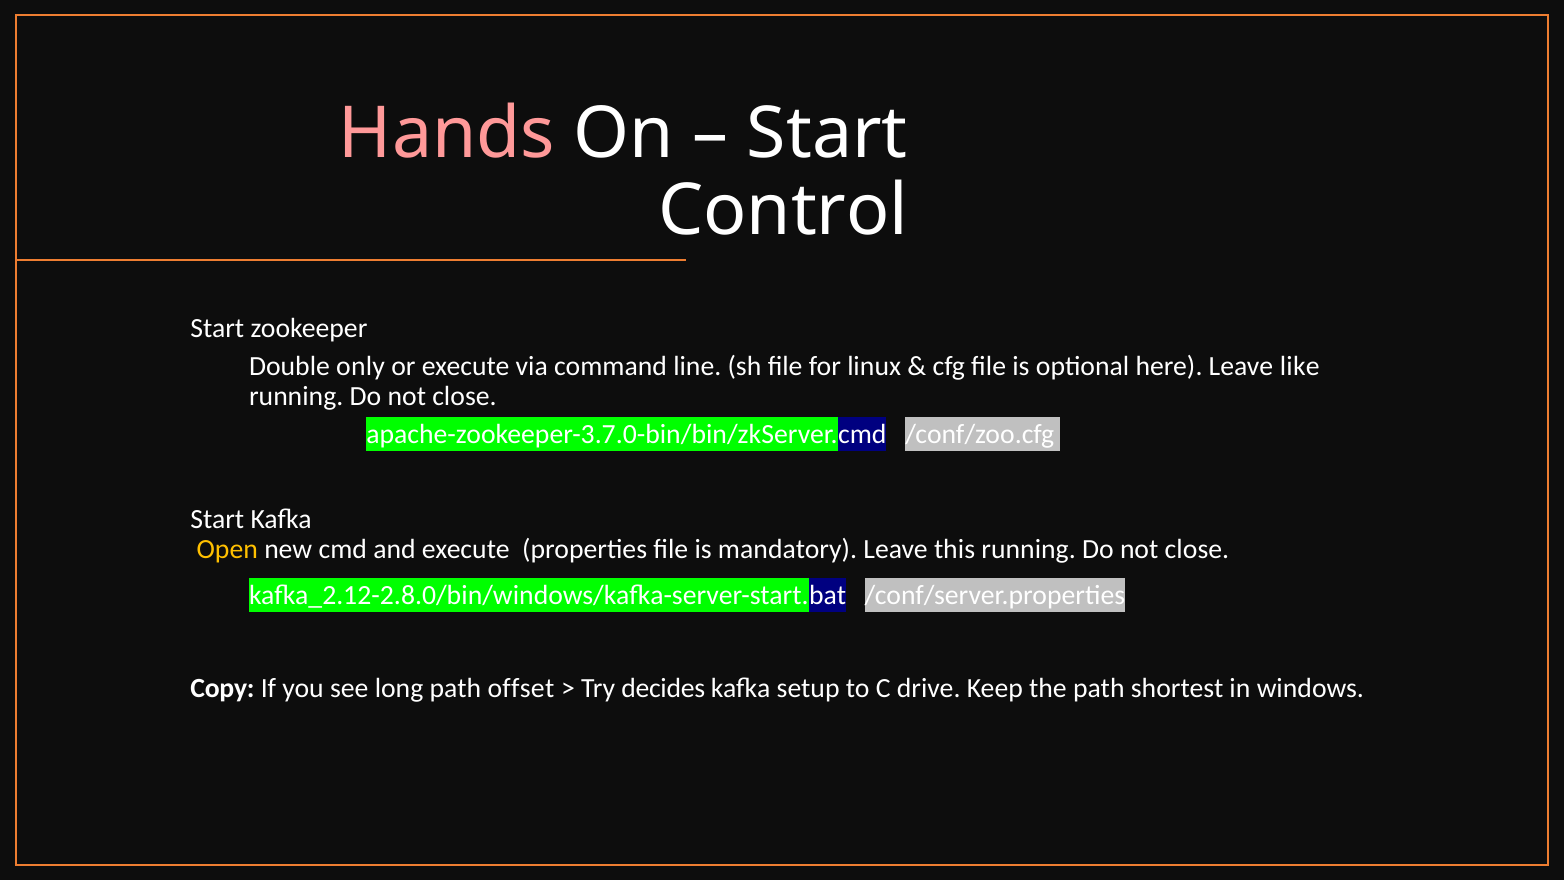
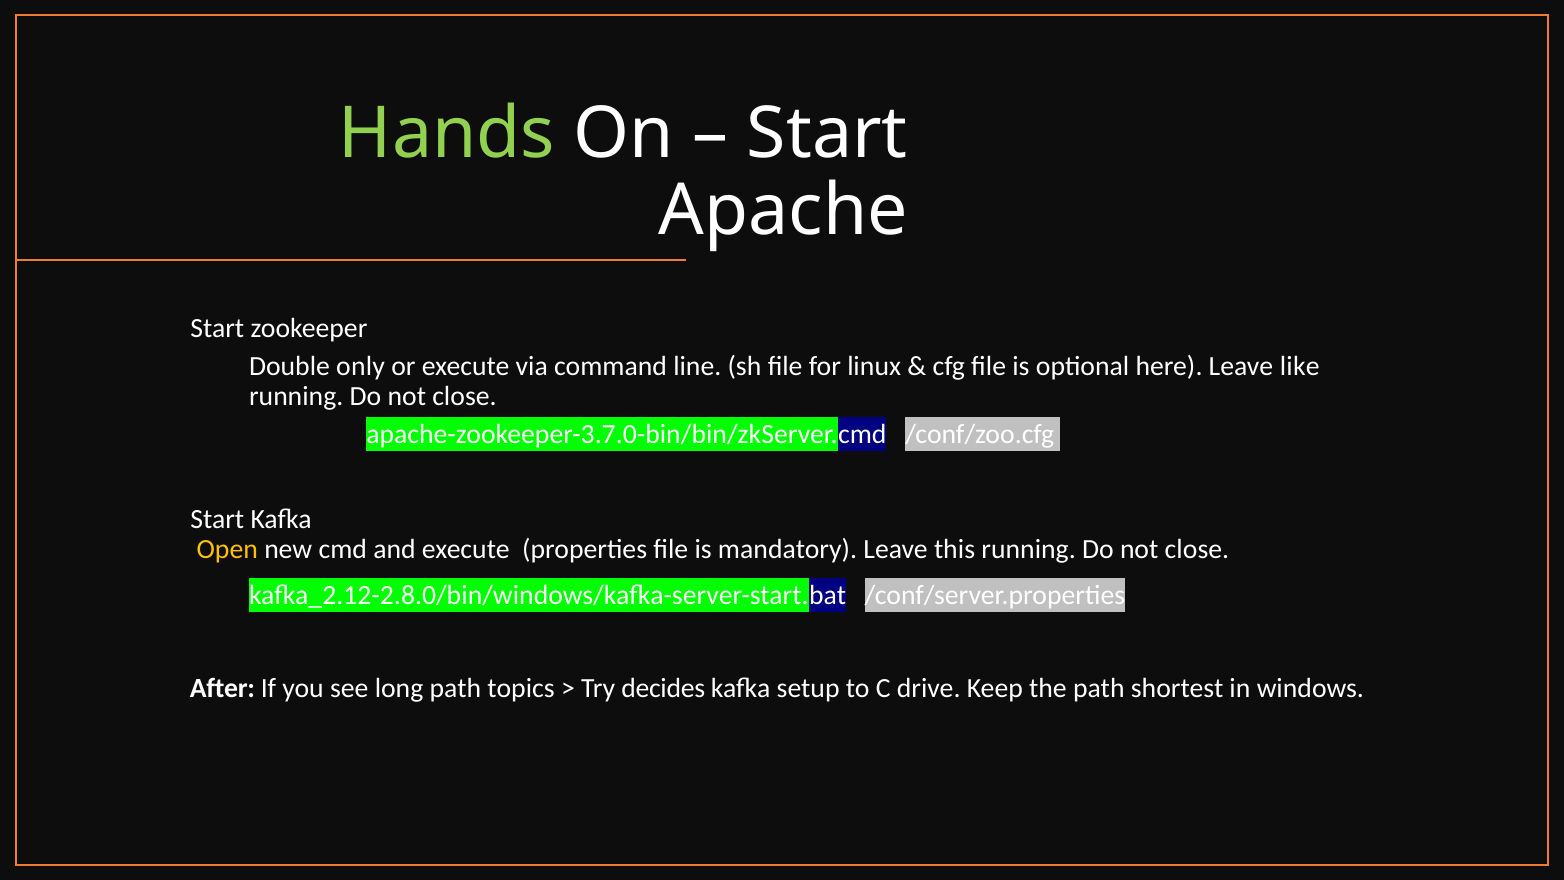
Hands colour: pink -> light green (447, 133)
Control: Control -> Apache (783, 211)
Copy: Copy -> After (223, 688)
offset: offset -> topics (521, 688)
